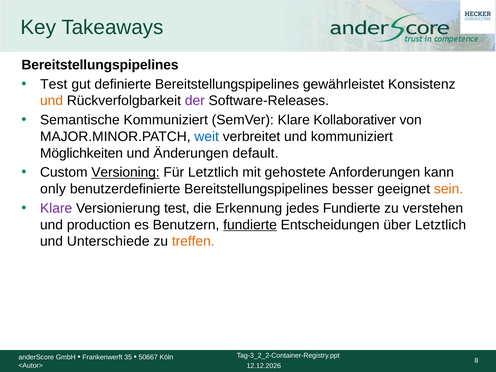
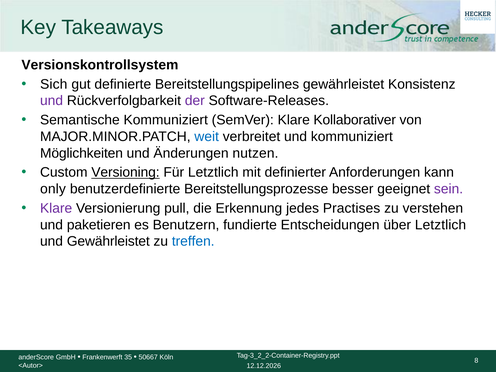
Bereitstellungspipelines: Bereitstellungspipelines -> Versionskontrollsystem (100, 65)
Test: Test -> Sich (54, 84)
und colour: orange -> purple (52, 101)
default: default -> nutzen (255, 153)
gehostete: gehostete -> definierter (295, 172)
benutzerdefinierte Bereitstellungspipelines: Bereitstellungspipelines -> Bereitstellungsprozesse (256, 189)
sein colour: orange -> purple (449, 189)
Versionierung test: test -> pull (177, 208)
jedes Fundierte: Fundierte -> Practises (352, 208)
production: production -> paketieren (99, 225)
fundierte underline: present -> none (250, 225)
und Unterschiede: Unterschiede -> Gewährleistet (108, 241)
treffen colour: orange -> blue (193, 241)
